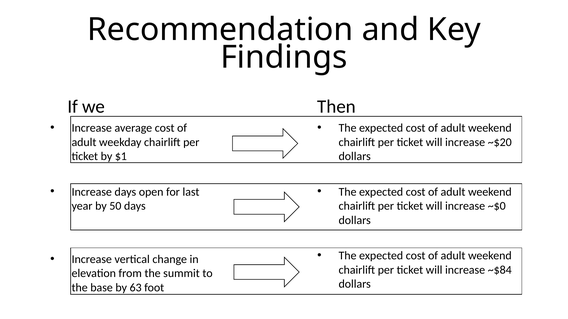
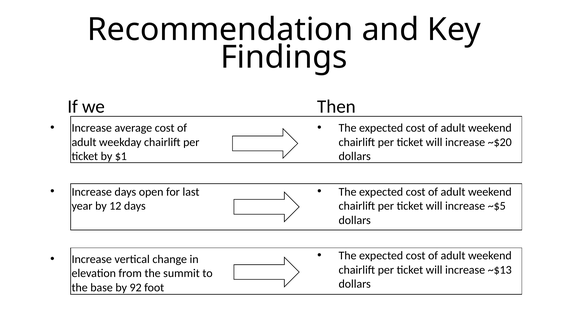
50: 50 -> 12 (115, 206)
~$0: ~$0 -> ~$5 (497, 206)
~$84: ~$84 -> ~$13 (500, 270)
63: 63 -> 92 (136, 288)
